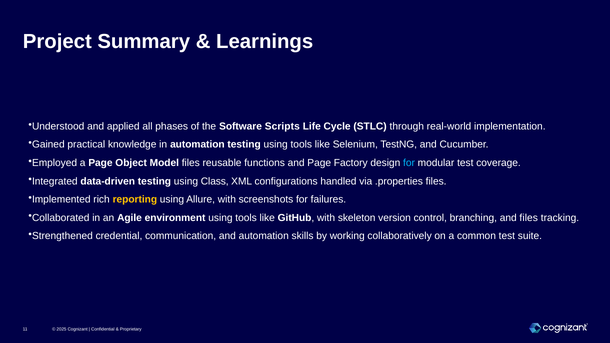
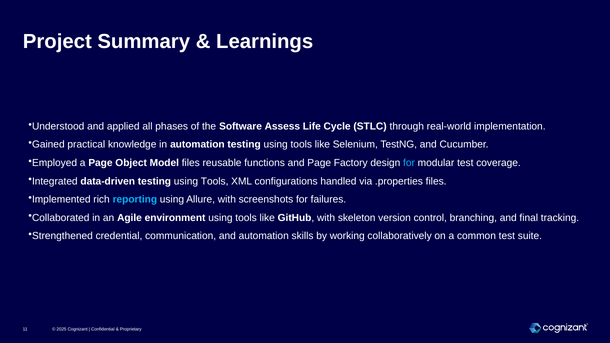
Scripts: Scripts -> Assess (282, 126)
data-driven testing using Class: Class -> Tools (215, 181)
reporting colour: yellow -> light blue (135, 200)
and files: files -> final (529, 218)
